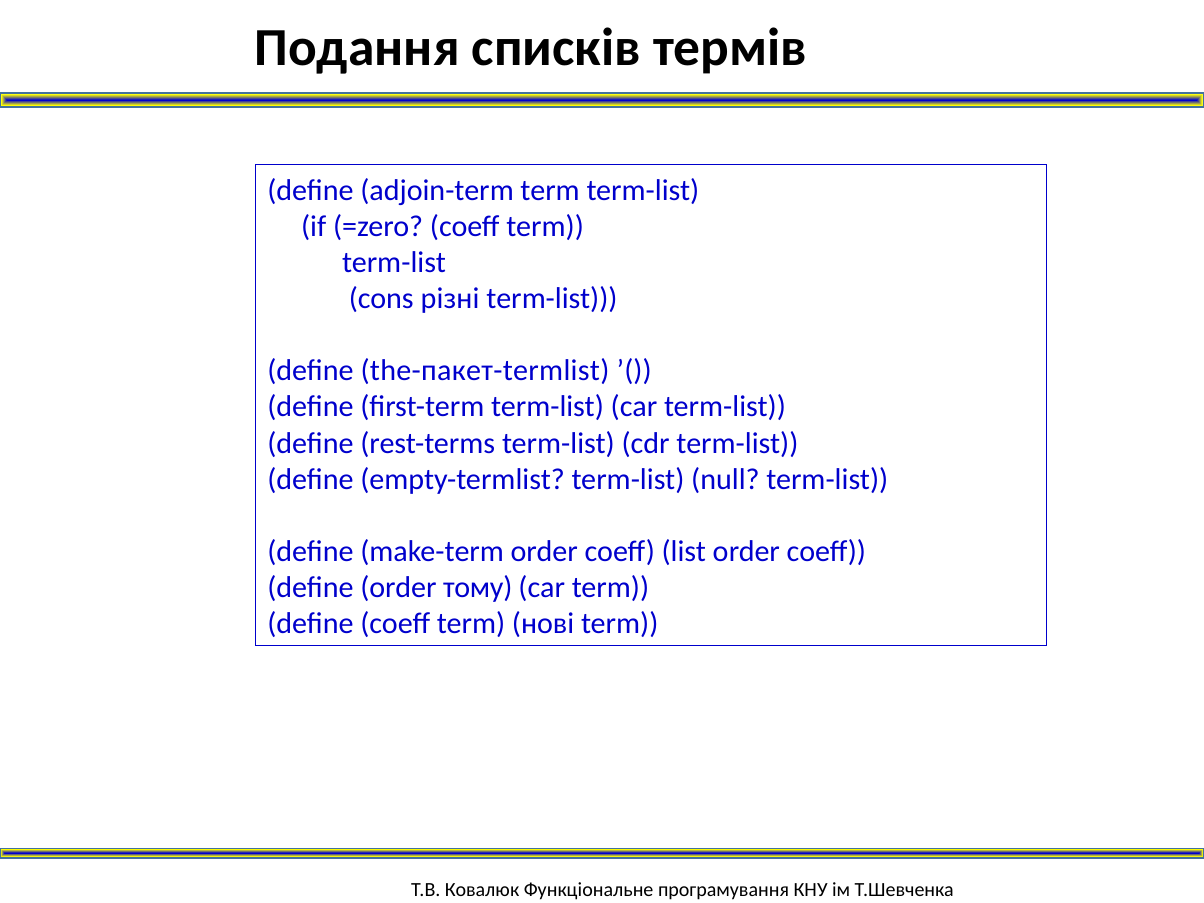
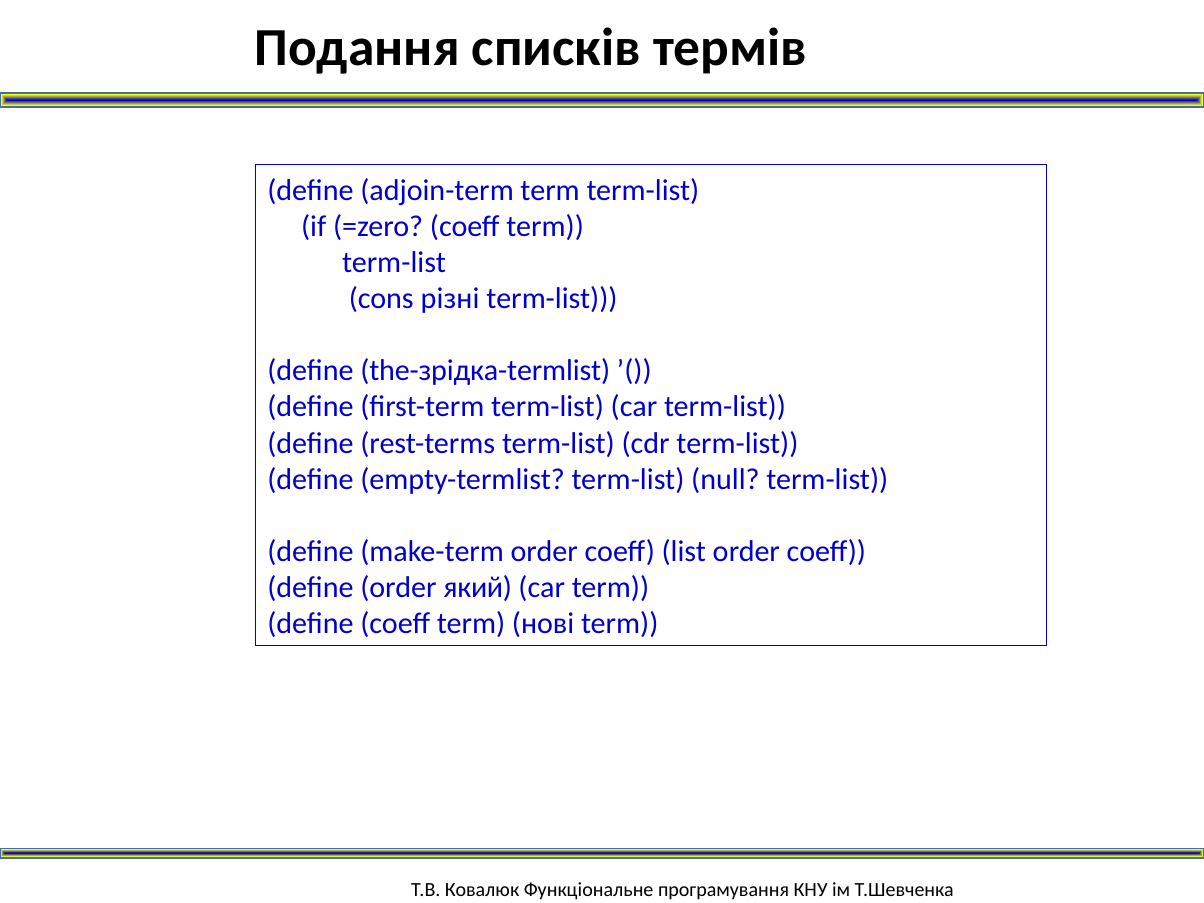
the-пакет-termlist: the-пакет-termlist -> the-зрідка-termlist (485, 371)
тому: тому -> який (478, 588)
